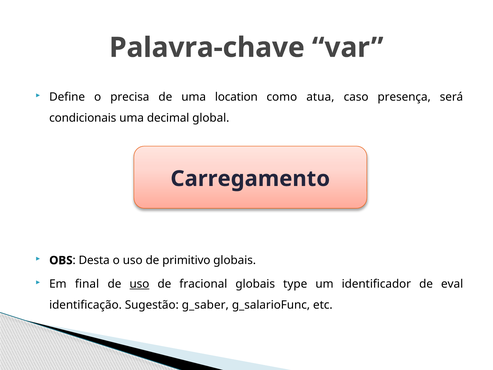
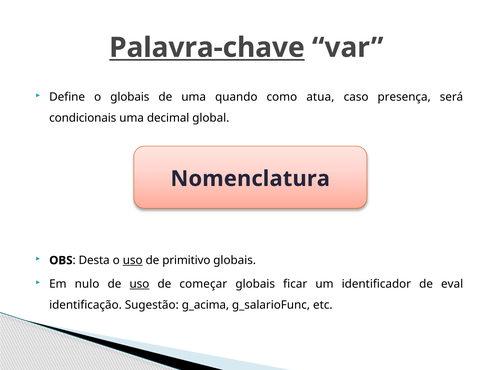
Palavra-chave underline: none -> present (207, 48)
o precisa: precisa -> globais (130, 97)
location: location -> quando (236, 97)
Carregamento: Carregamento -> Nomenclatura (250, 179)
uso underline: none -> present (133, 260)
final: final -> nulo (87, 284)
fracional: fracional -> começar (203, 284)
type: type -> ficar (295, 284)
g_saber: g_saber -> g_acima (205, 305)
